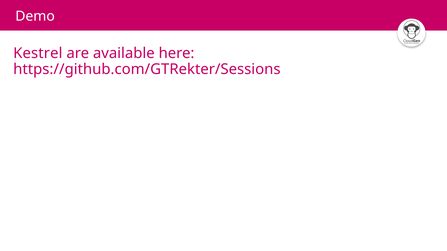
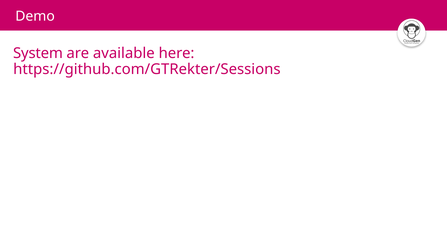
Kestrel: Kestrel -> System (38, 53)
